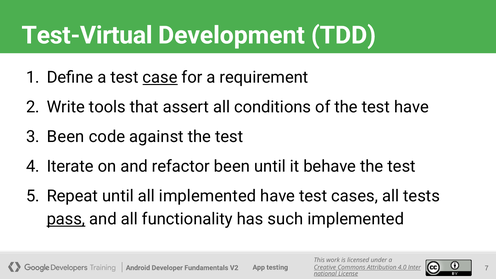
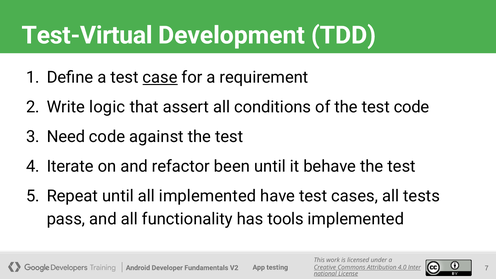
tools: tools -> logic (107, 107)
test have: have -> code (412, 107)
Been: Been -> Need (66, 137)
pass underline: present -> none (66, 219)
such: such -> tools (286, 219)
